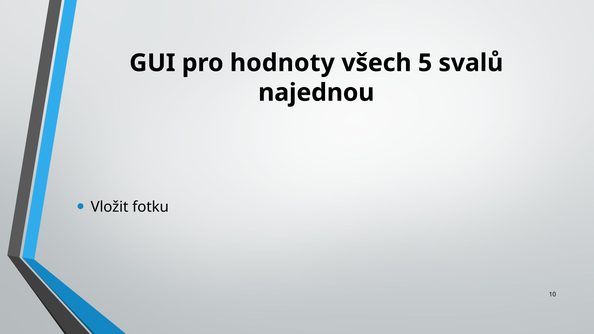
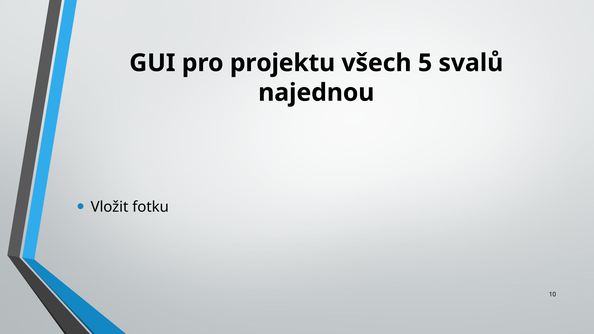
hodnoty: hodnoty -> projektu (283, 63)
